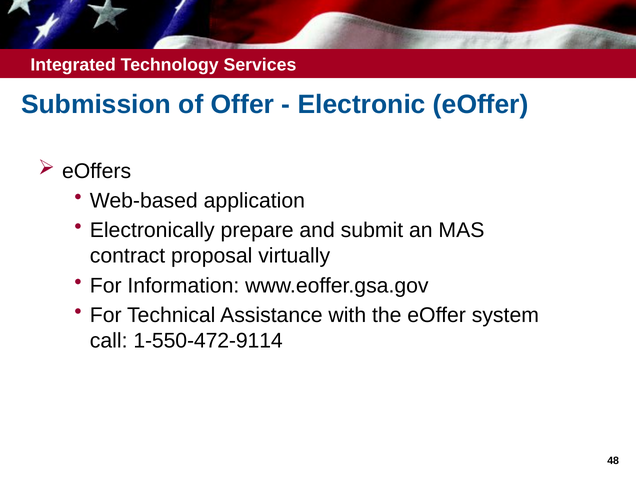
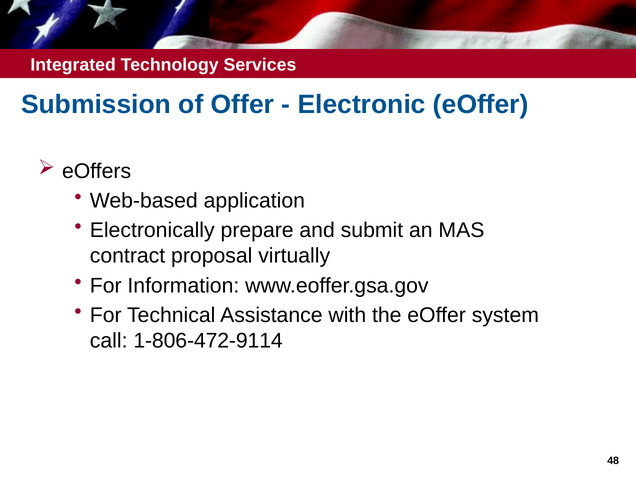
1-550-472-9114: 1-550-472-9114 -> 1-806-472-9114 (208, 341)
